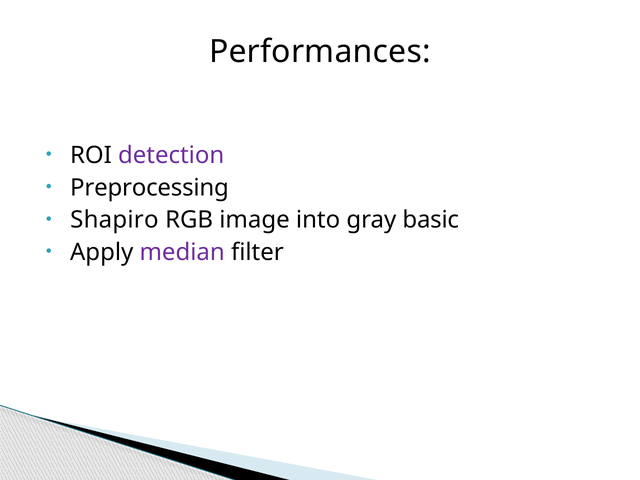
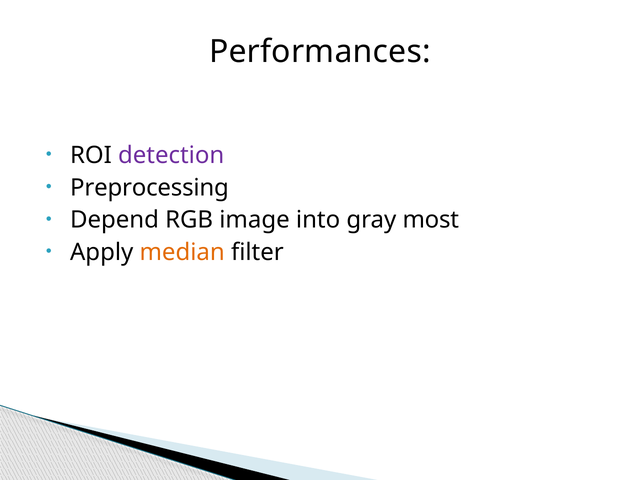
Shapiro: Shapiro -> Depend (115, 220)
basic: basic -> most (431, 220)
median colour: purple -> orange (182, 252)
